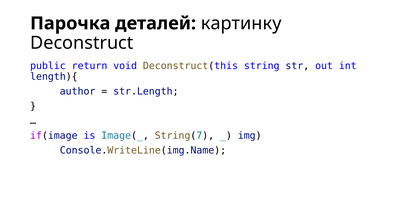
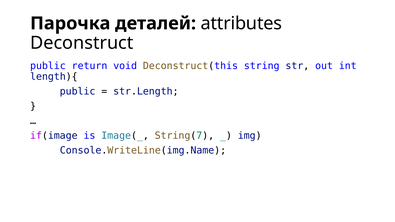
картинку: картинку -> attributes (241, 23)
author: author -> public (78, 91)
